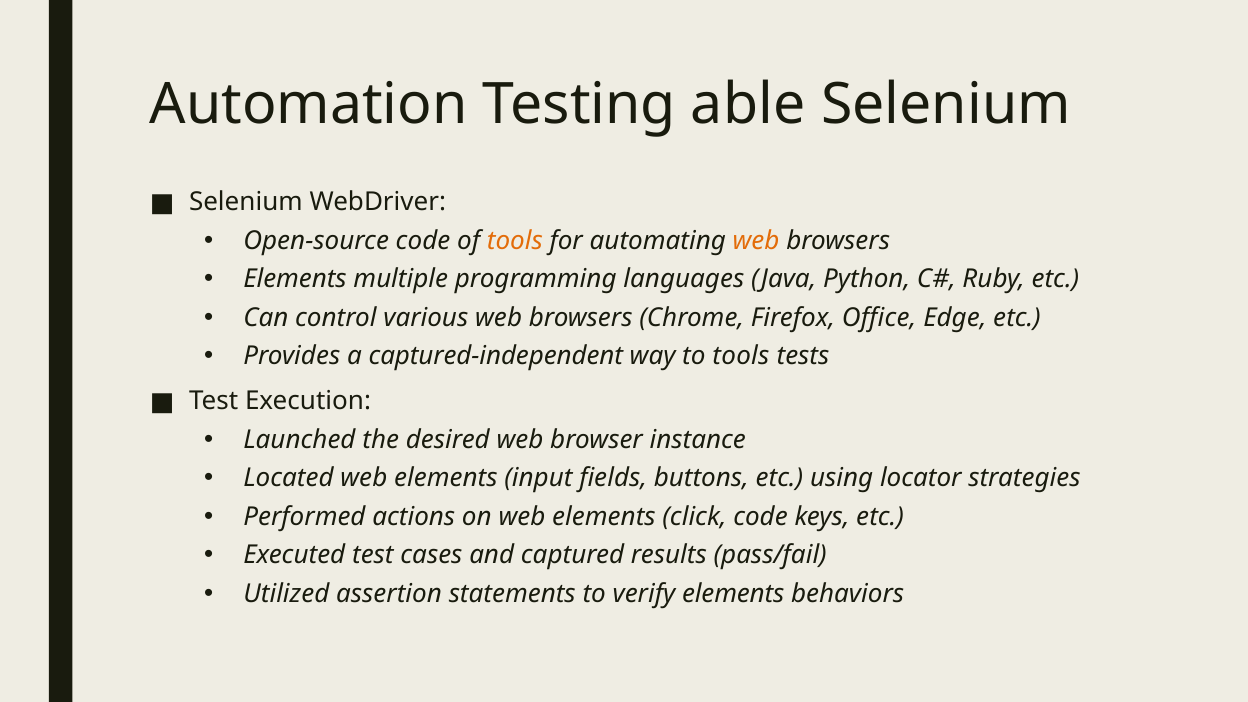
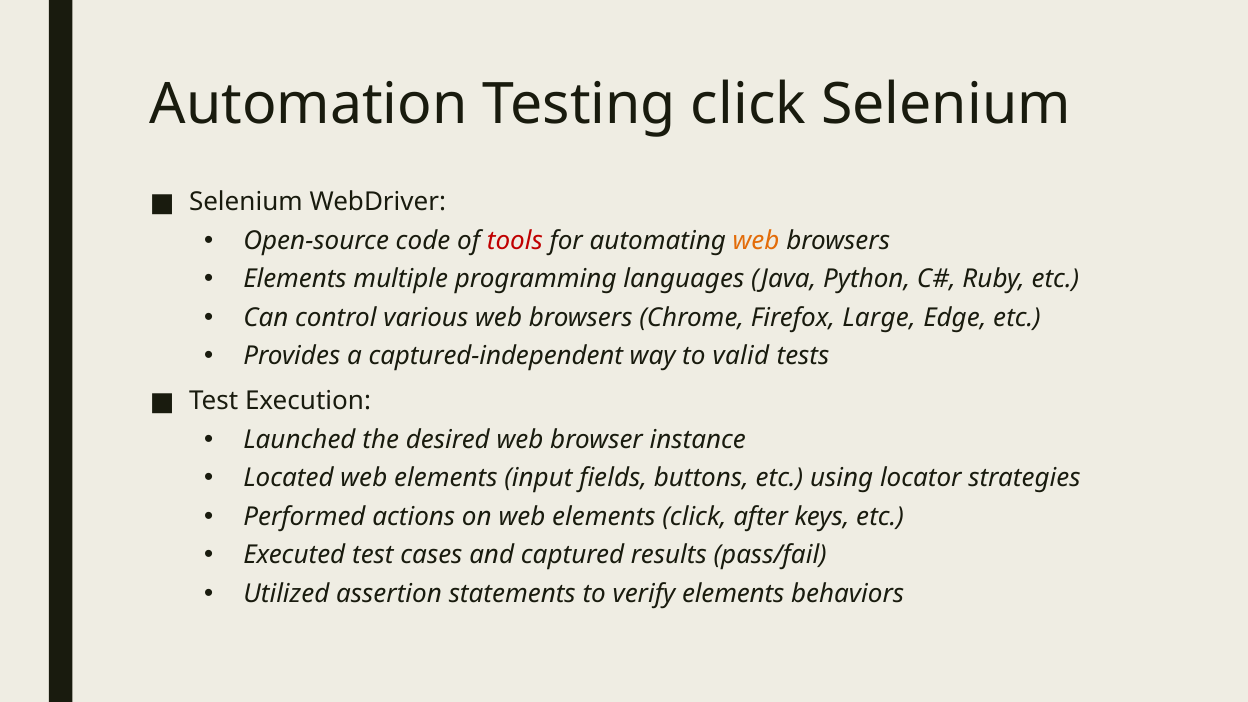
Testing able: able -> click (749, 105)
tools colour: orange -> red (515, 241)
Office: Office -> Large (879, 318)
to tools: tools -> valid (741, 356)
click code: code -> after (761, 516)
